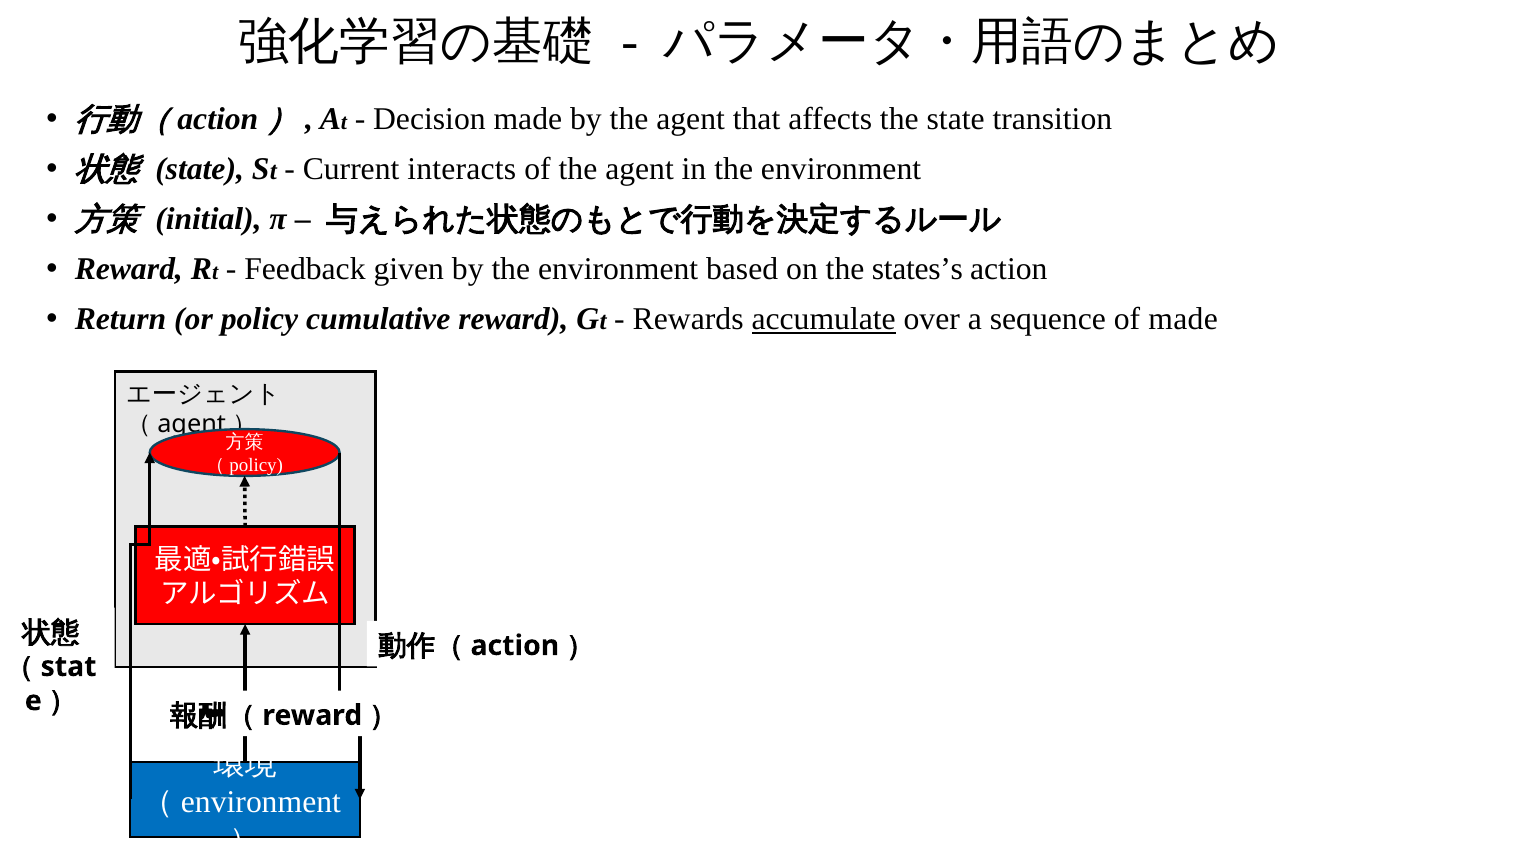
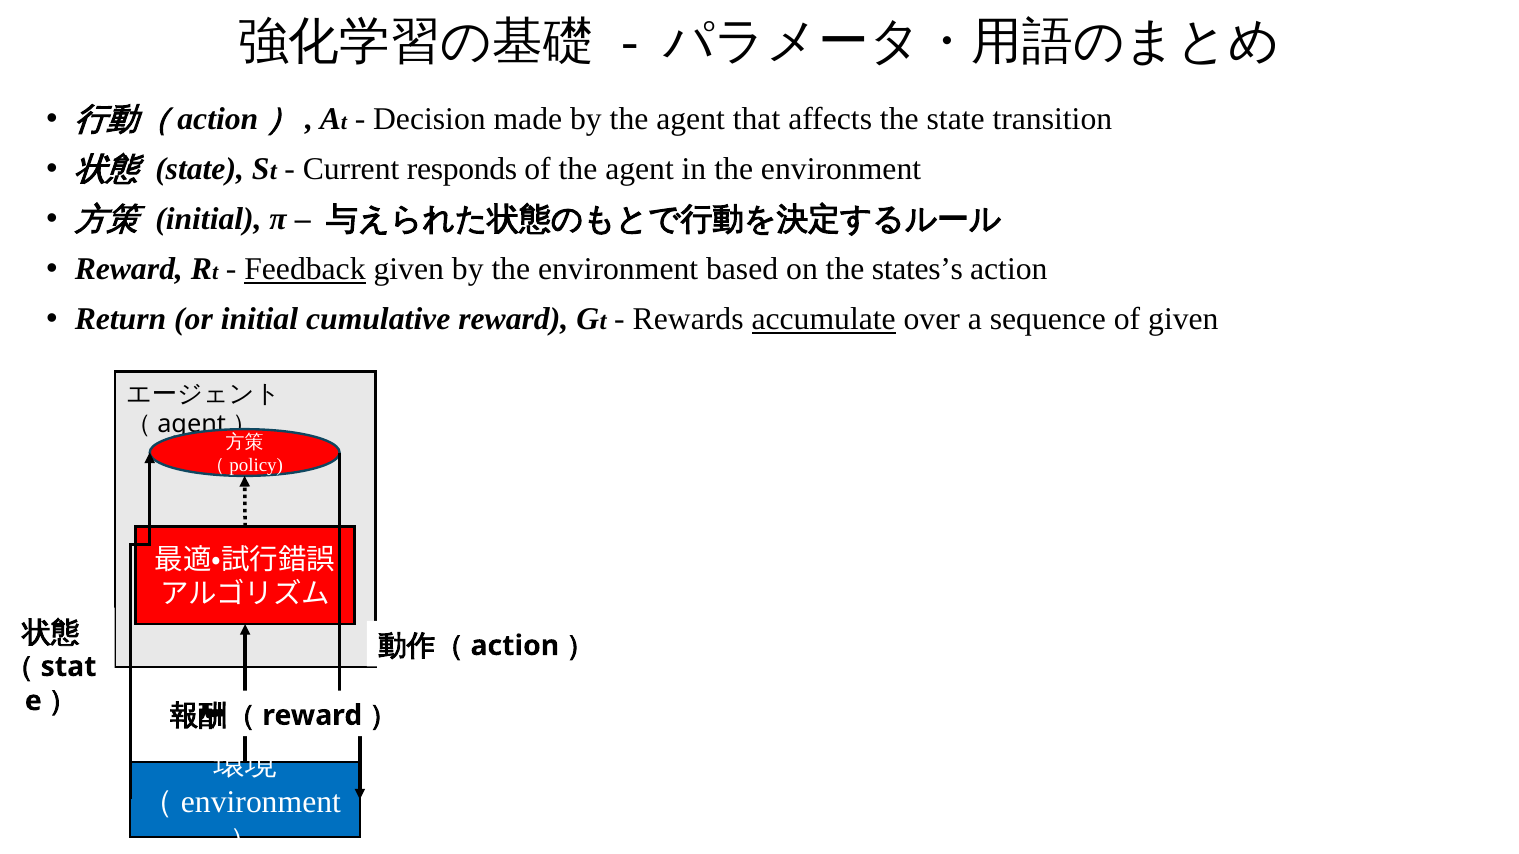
interacts: interacts -> responds (462, 169)
Feedback underline: none -> present (305, 269)
or policy: policy -> initial (259, 319)
of made: made -> given (1183, 319)
